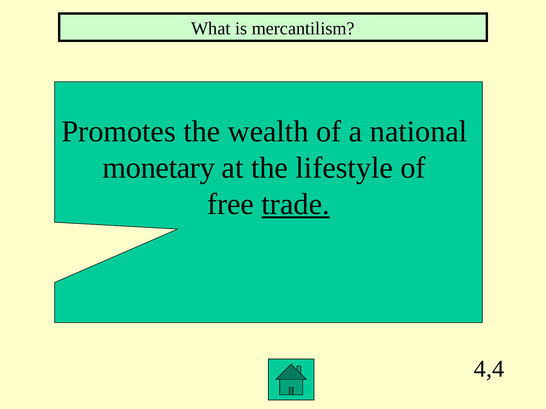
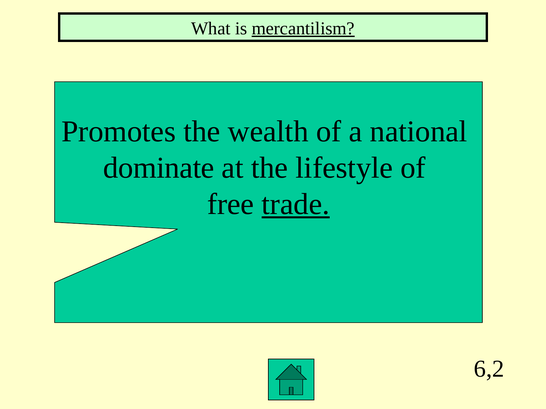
mercantilism underline: none -> present (303, 29)
monetary: monetary -> dominate (159, 168)
4,4: 4,4 -> 6,2 (489, 369)
